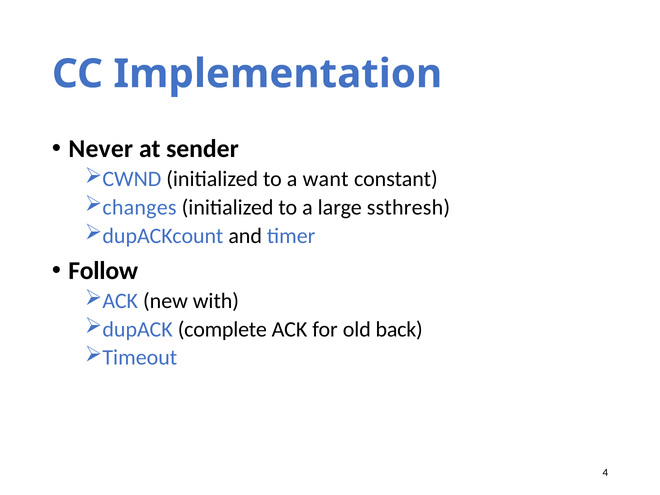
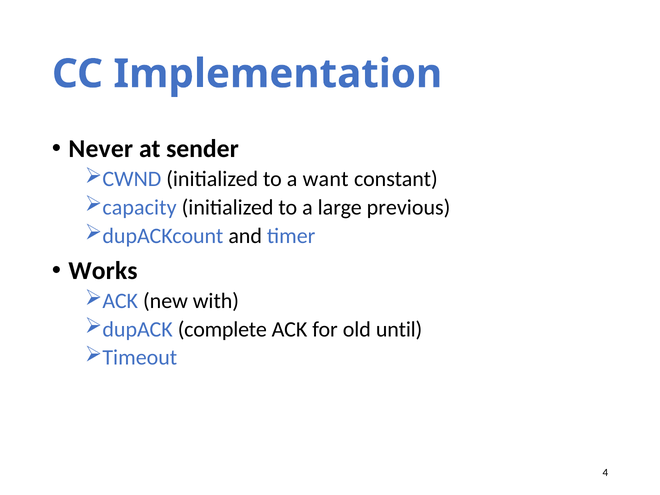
changes: changes -> capacity (140, 207)
ssthresh: ssthresh -> previous (409, 207)
Follow: Follow -> Works (103, 271)
back: back -> until (399, 329)
